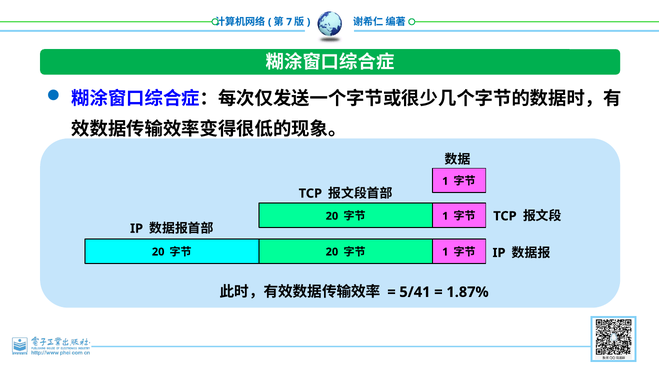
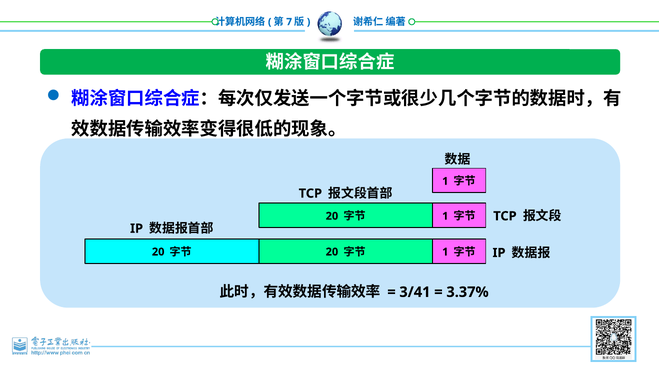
5/41: 5/41 -> 3/41 (415, 292)
1.87%: 1.87% -> 3.37% (468, 292)
